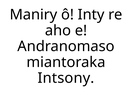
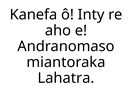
Maniry: Maniry -> Kanefa (33, 15)
Intsony: Intsony -> Lahatra (66, 78)
